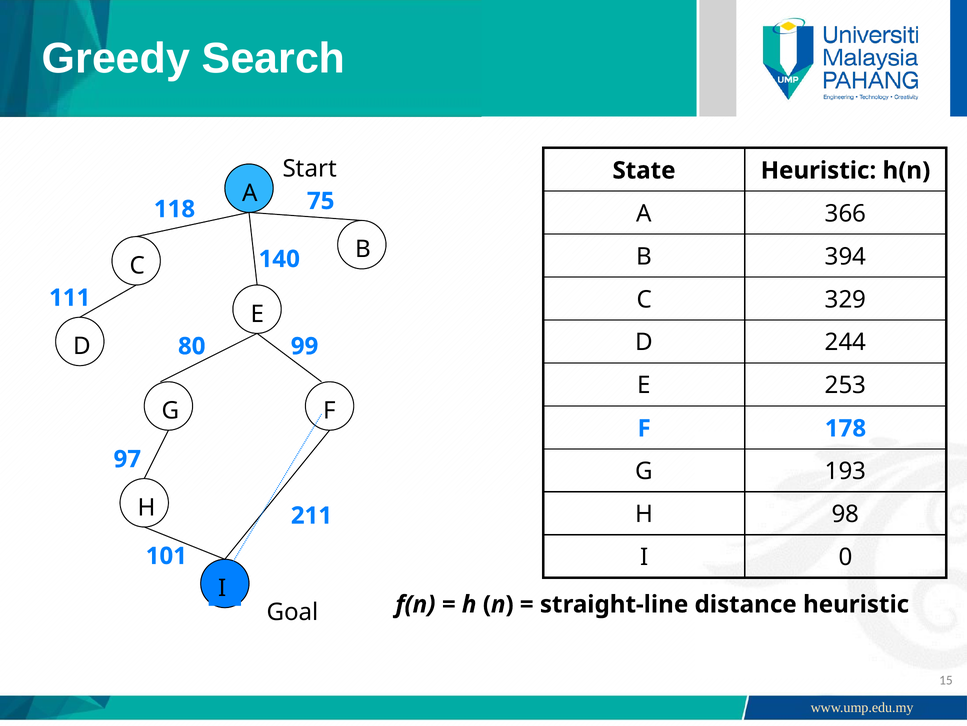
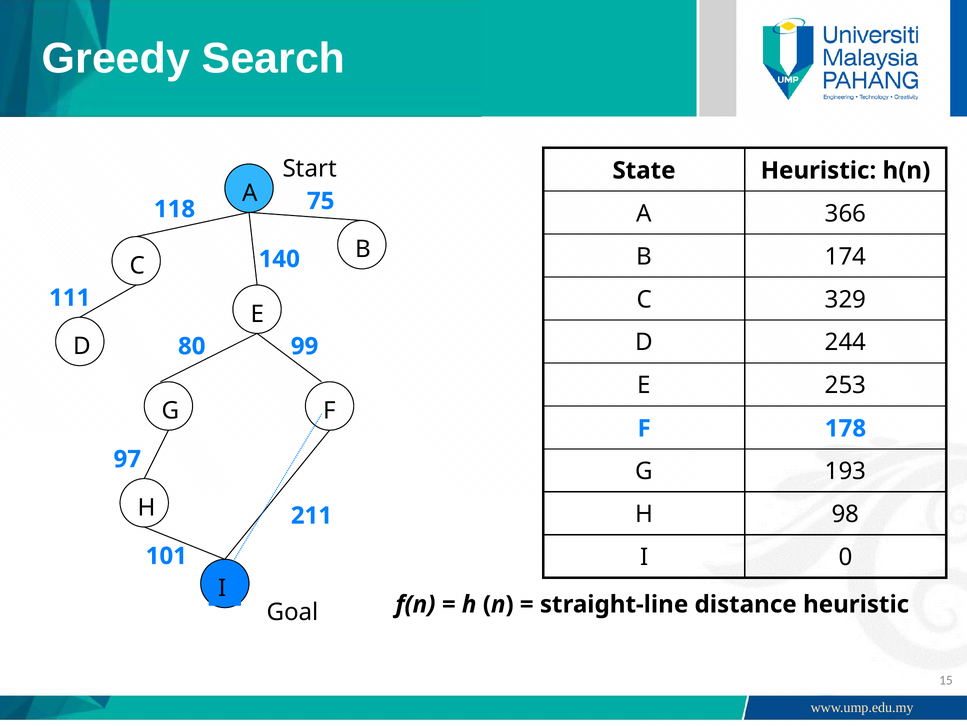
394: 394 -> 174 (846, 256)
